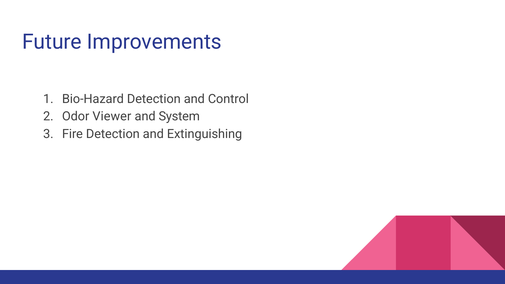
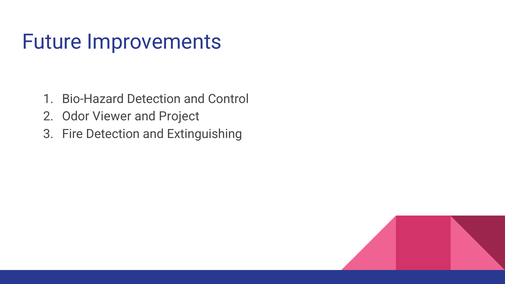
System: System -> Project (179, 117)
